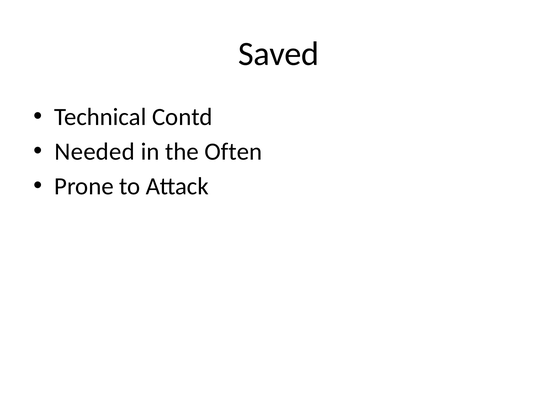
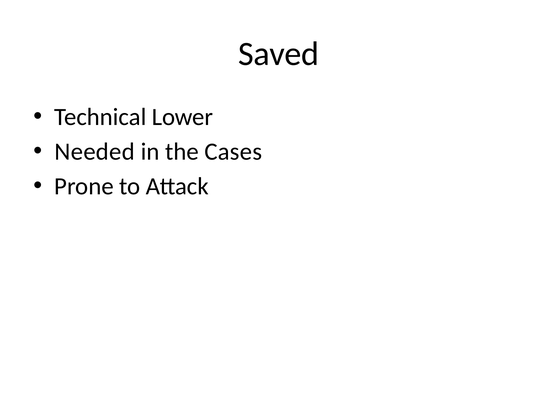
Contd: Contd -> Lower (182, 117)
Often: Often -> Cases (233, 152)
